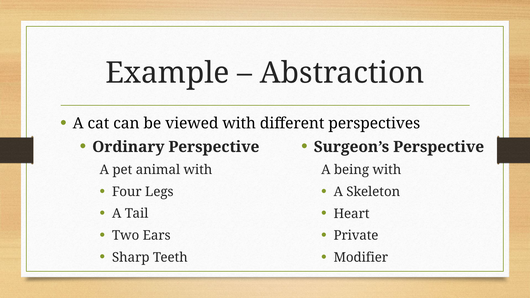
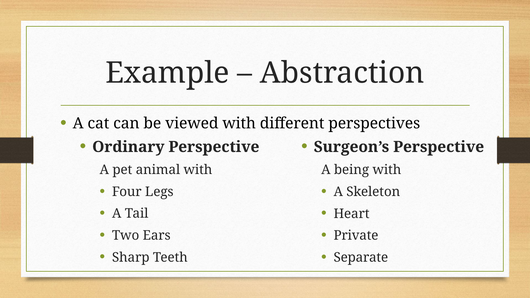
Modifier: Modifier -> Separate (361, 257)
